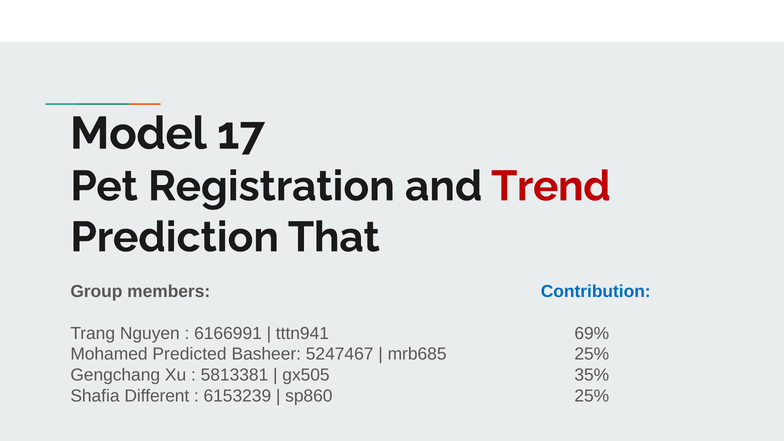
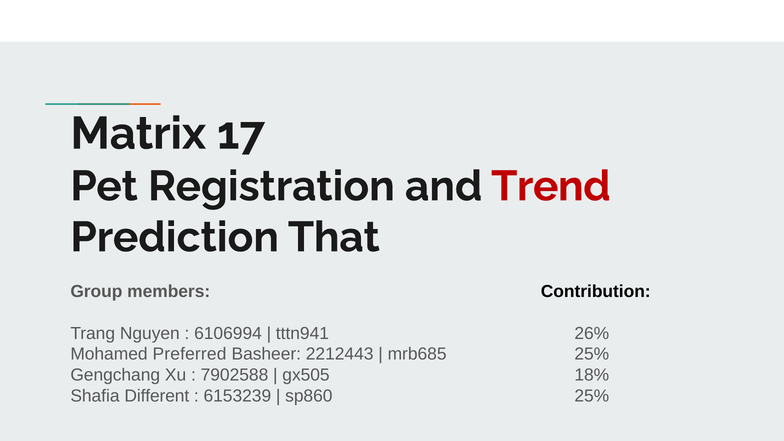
Model: Model -> Matrix (138, 134)
Contribution colour: blue -> black (596, 292)
6166991: 6166991 -> 6106994 (228, 333)
69%: 69% -> 26% (592, 333)
Predicted: Predicted -> Preferred (190, 354)
5247467: 5247467 -> 2212443 (340, 354)
5813381: 5813381 -> 7902588 (234, 375)
35%: 35% -> 18% (592, 375)
